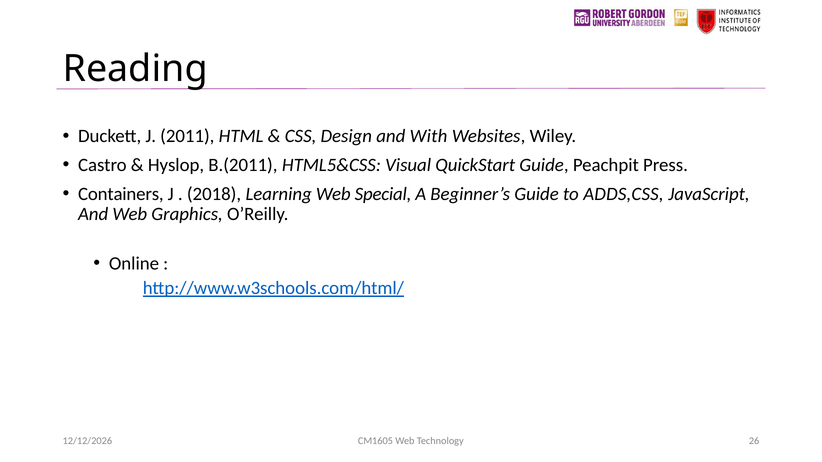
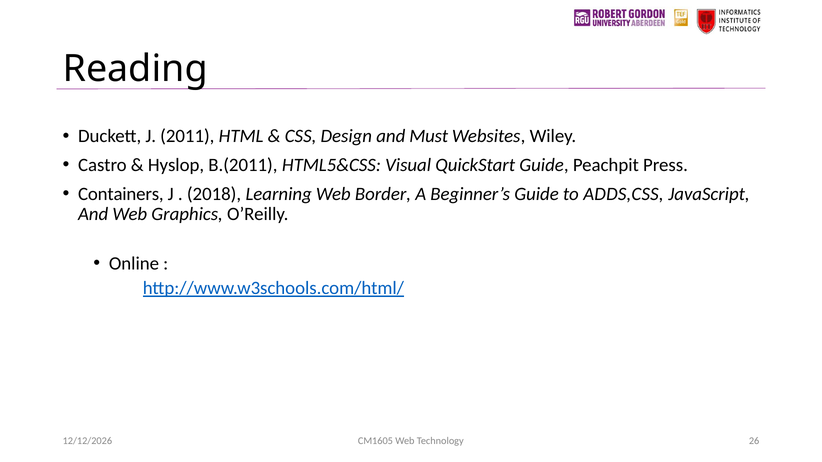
With: With -> Must (429, 136)
Special: Special -> Border (383, 194)
